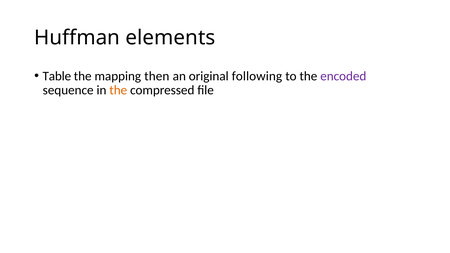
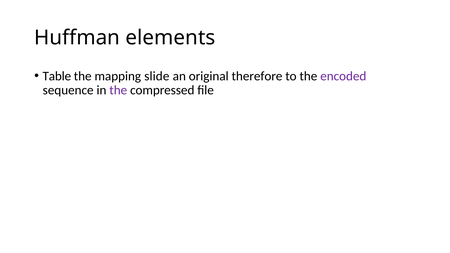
then: then -> slide (157, 76)
following: following -> therefore (257, 76)
the colour: orange -> purple (118, 90)
